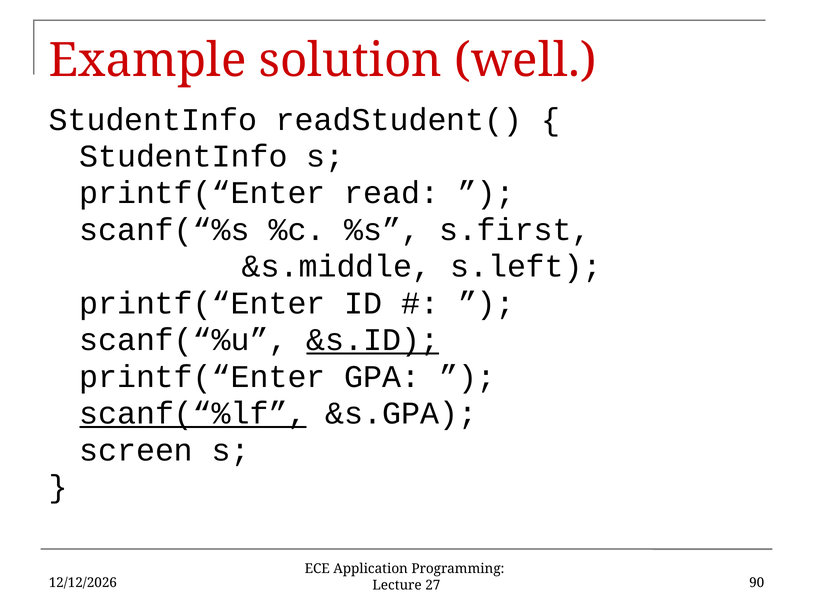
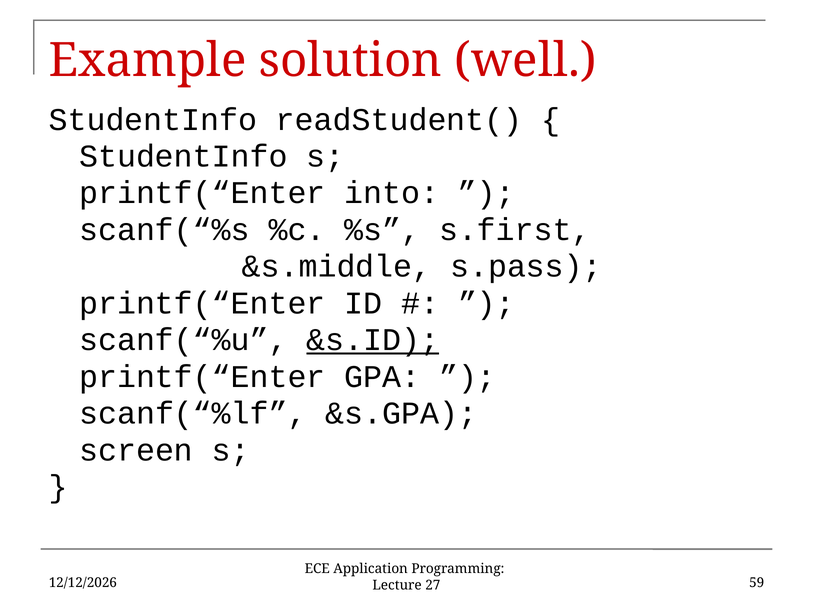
read: read -> into (392, 193)
s.left: s.left -> s.pass (526, 266)
scanf(“%lf underline: present -> none (193, 413)
90: 90 -> 59 (757, 582)
